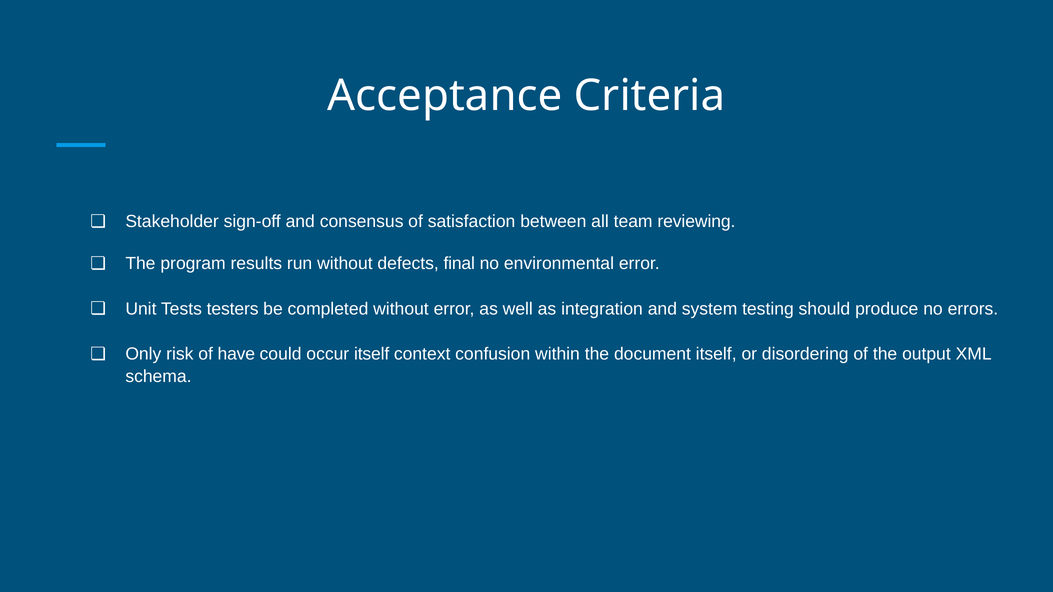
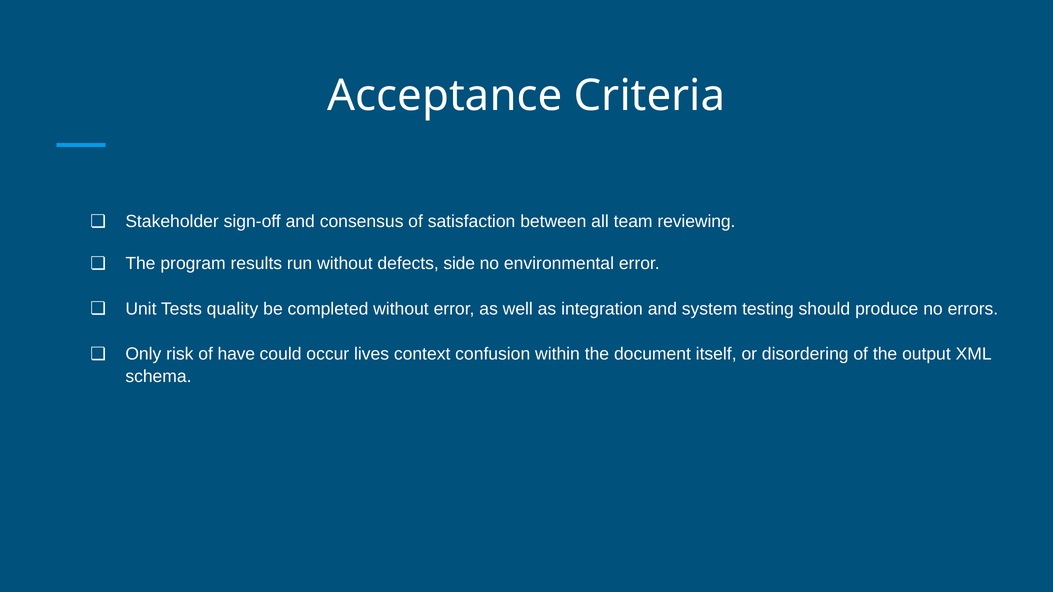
final: final -> side (459, 264)
testers: testers -> quality (232, 309)
occur itself: itself -> lives (372, 354)
